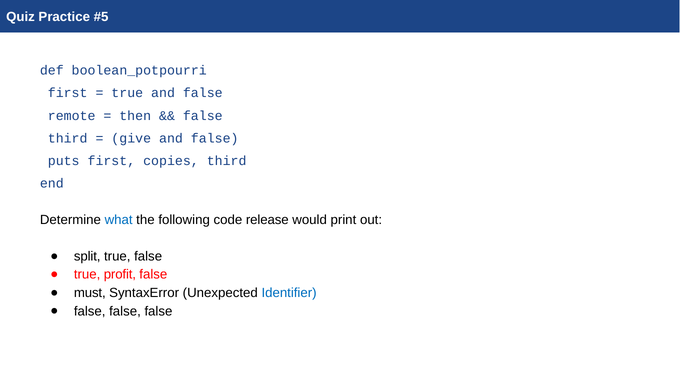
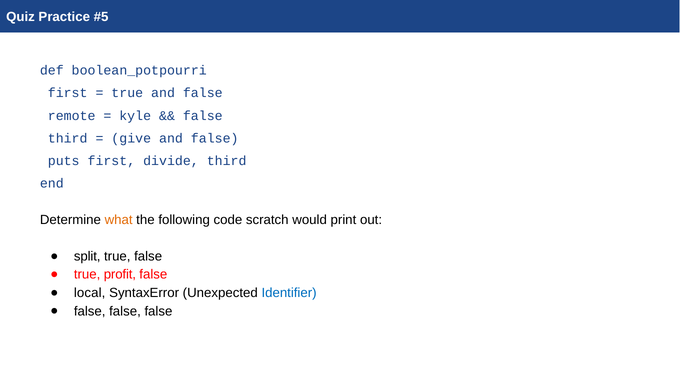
then: then -> kyle (135, 115)
copies: copies -> divide (171, 161)
what colour: blue -> orange (119, 220)
release: release -> scratch (267, 220)
must: must -> local (90, 293)
